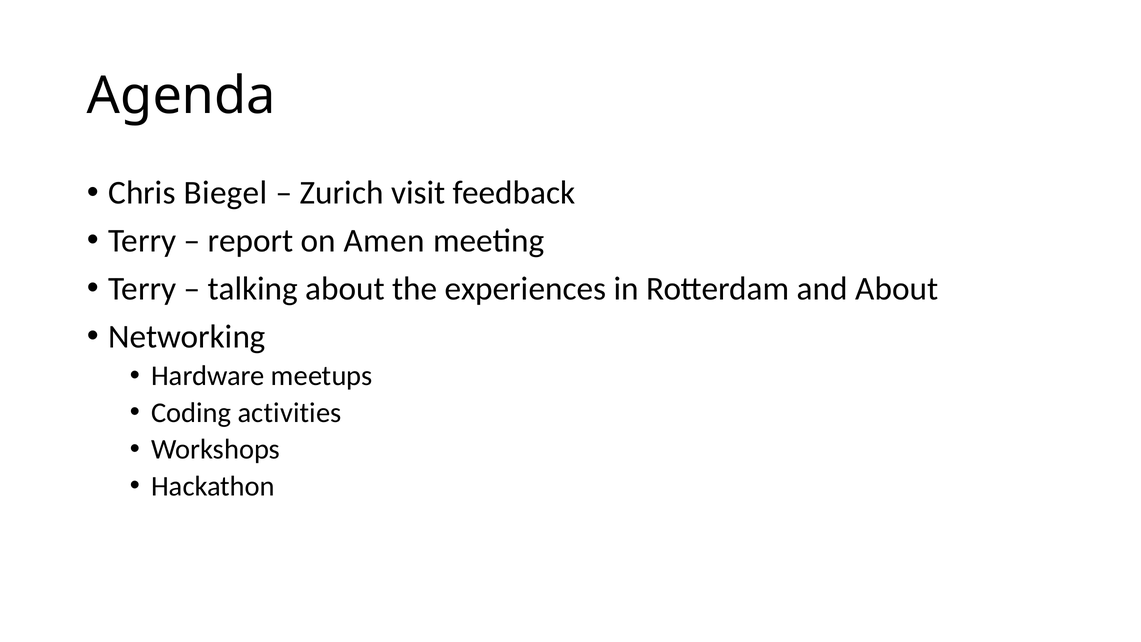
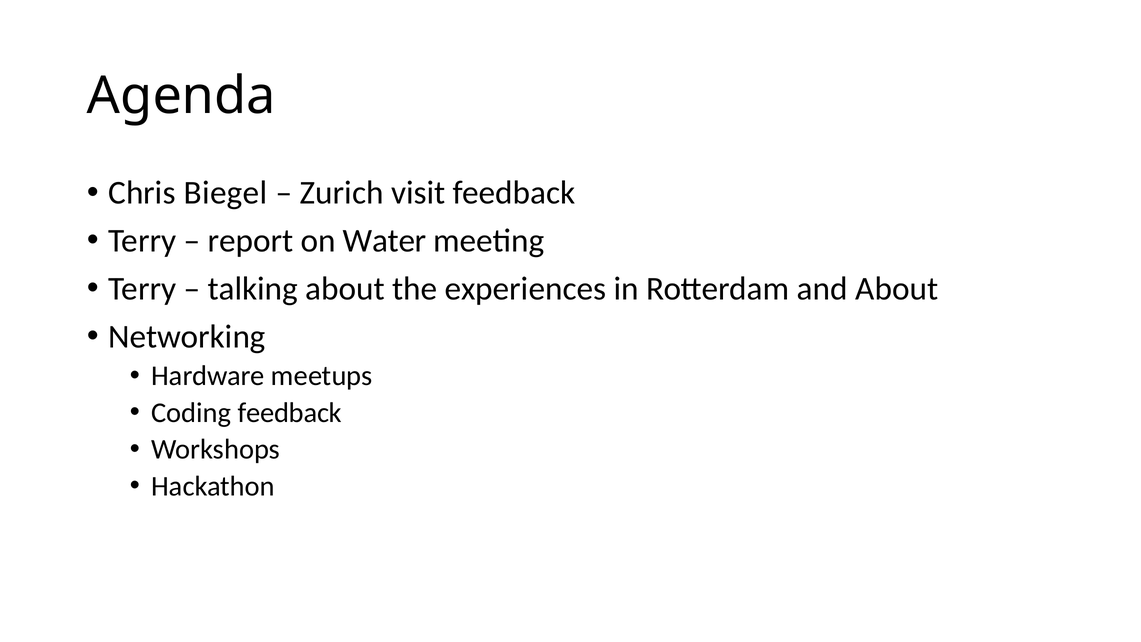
Amen: Amen -> Water (385, 241)
Coding activities: activities -> feedback (290, 412)
